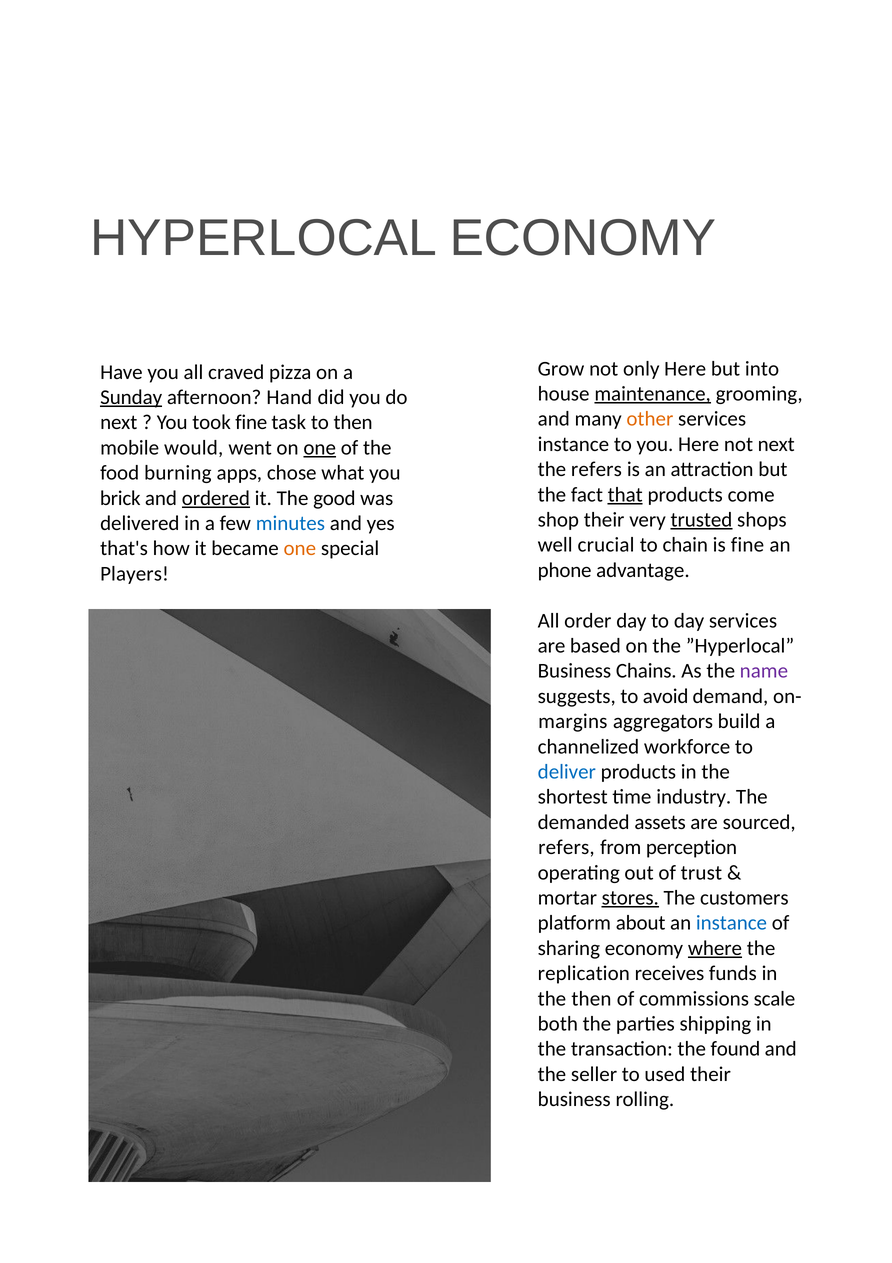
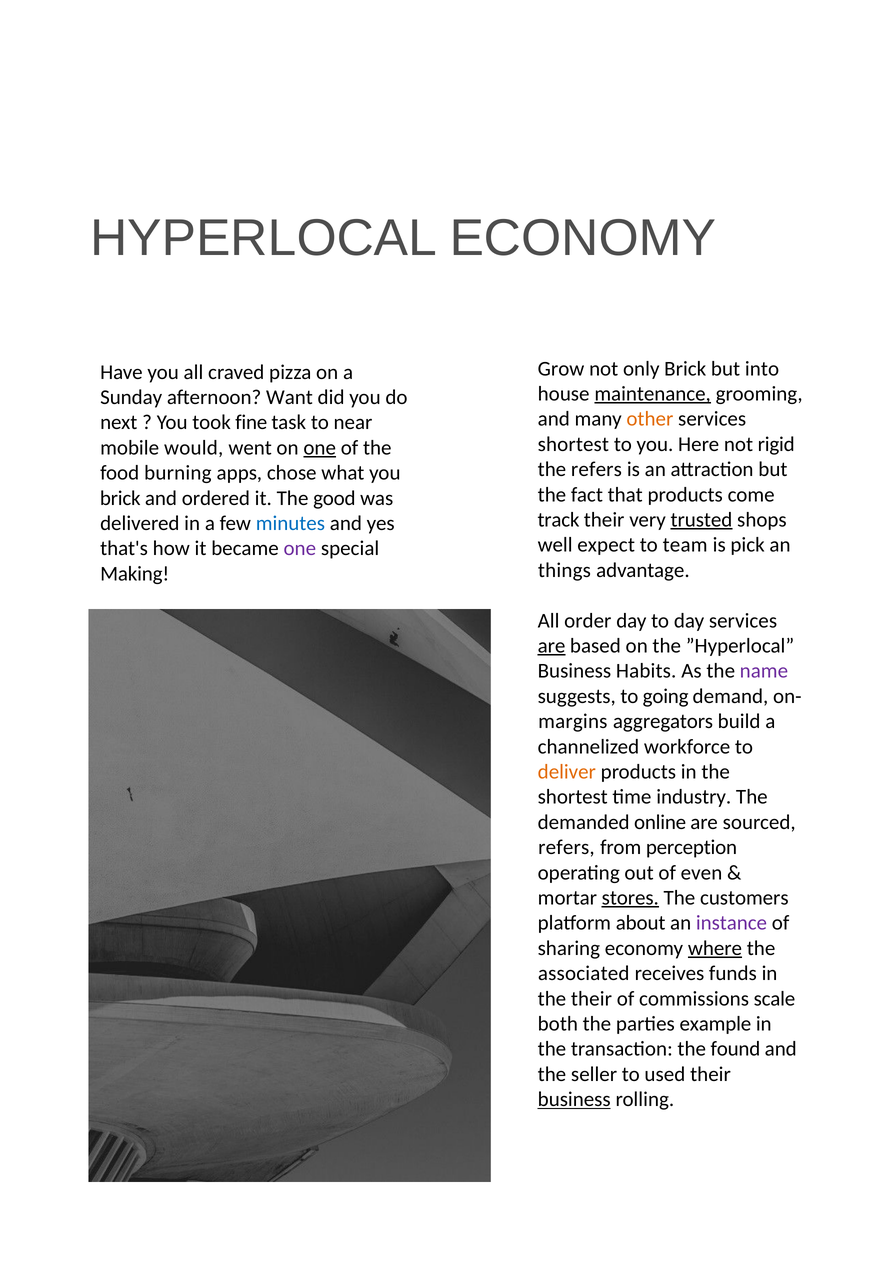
only Here: Here -> Brick (685, 369)
Sunday underline: present -> none (131, 397)
Hand: Hand -> Want (289, 397)
to then: then -> near (353, 423)
instance: instance -> shortest (573, 444)
not next: next -> rigid (776, 444)
that underline: present -> none (625, 495)
ordered underline: present -> none (216, 498)
shop: shop -> track (558, 520)
crucial: crucial -> expect (606, 545)
chain: chain -> team (685, 545)
is fine: fine -> pick (748, 545)
one colour: orange -> purple (300, 549)
phone: phone -> things (564, 570)
Players: Players -> Making (135, 574)
are underline: none -> present (552, 646)
Chains: Chains -> Habits (646, 671)
avoid: avoid -> going (666, 696)
deliver colour: blue -> orange (567, 772)
assets: assets -> online (660, 822)
trust: trust -> even (701, 873)
instance colour: blue -> purple (731, 923)
replication: replication -> associated (584, 973)
the then: then -> their (592, 999)
shipping: shipping -> example (715, 1024)
business underline: none -> present (574, 1099)
